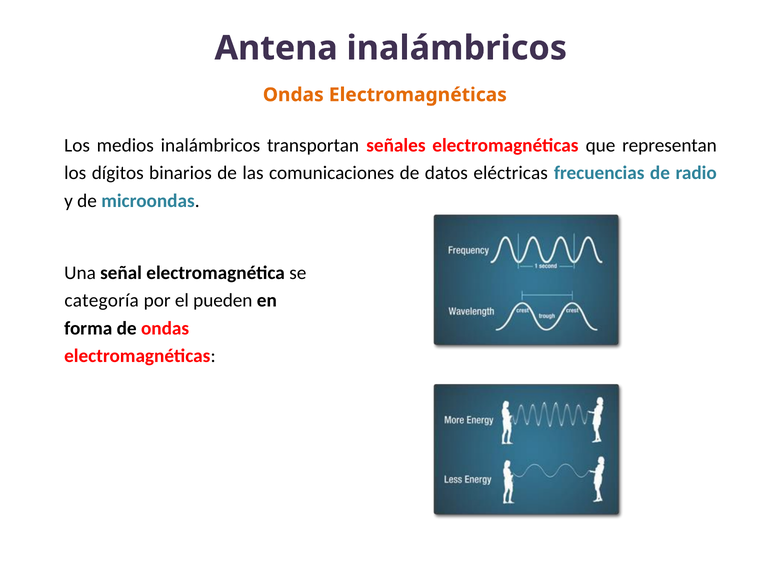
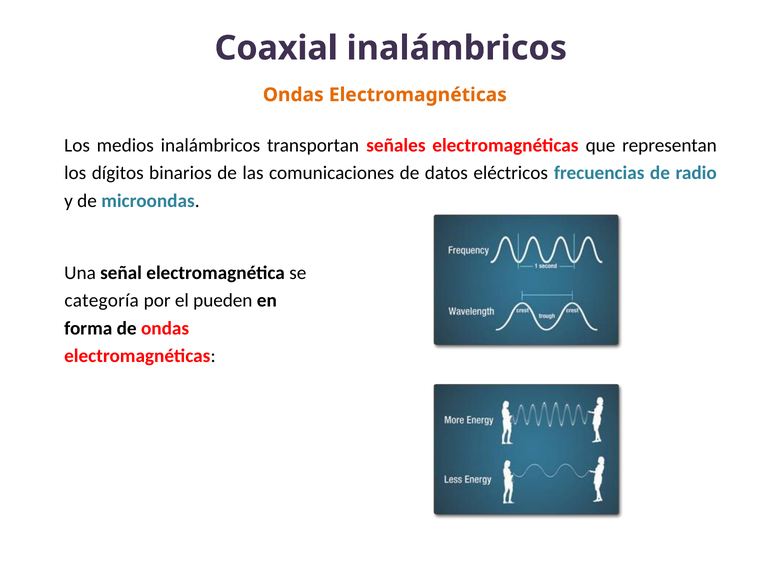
Antena: Antena -> Coaxial (276, 48)
eléctricas: eléctricas -> eléctricos (511, 173)
